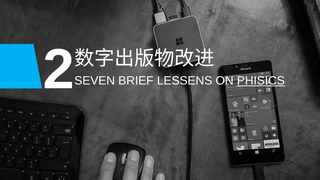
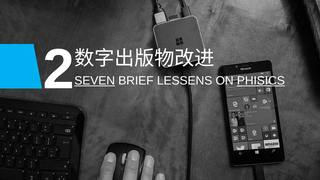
SEVEN underline: none -> present (95, 81)
